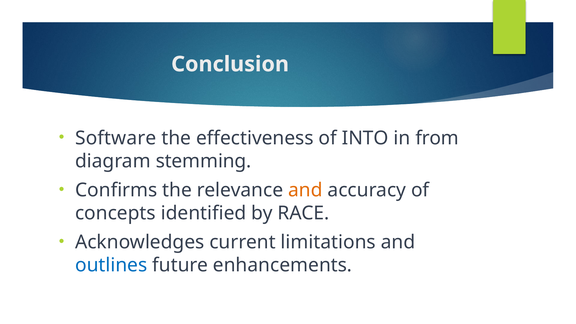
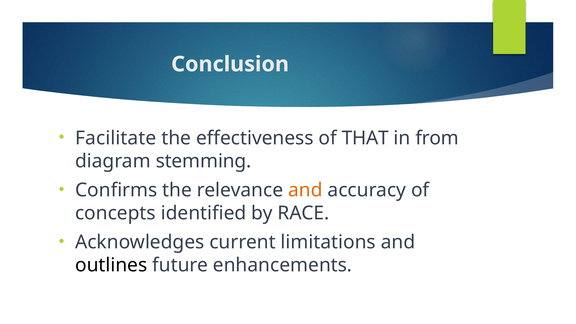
Software: Software -> Facilitate (116, 138)
INTO: INTO -> THAT (365, 138)
outlines colour: blue -> black (111, 265)
